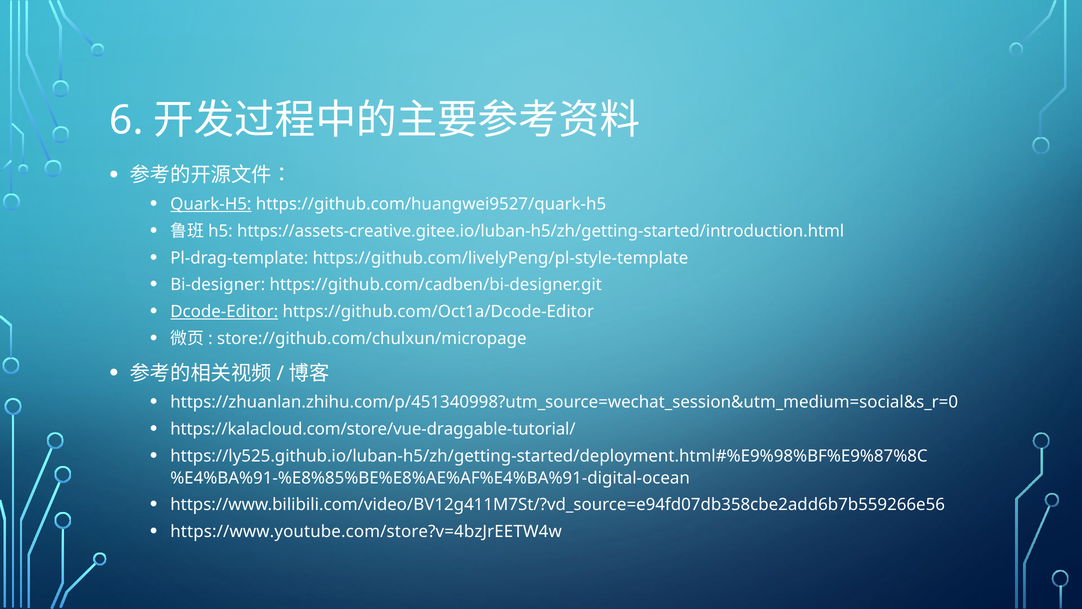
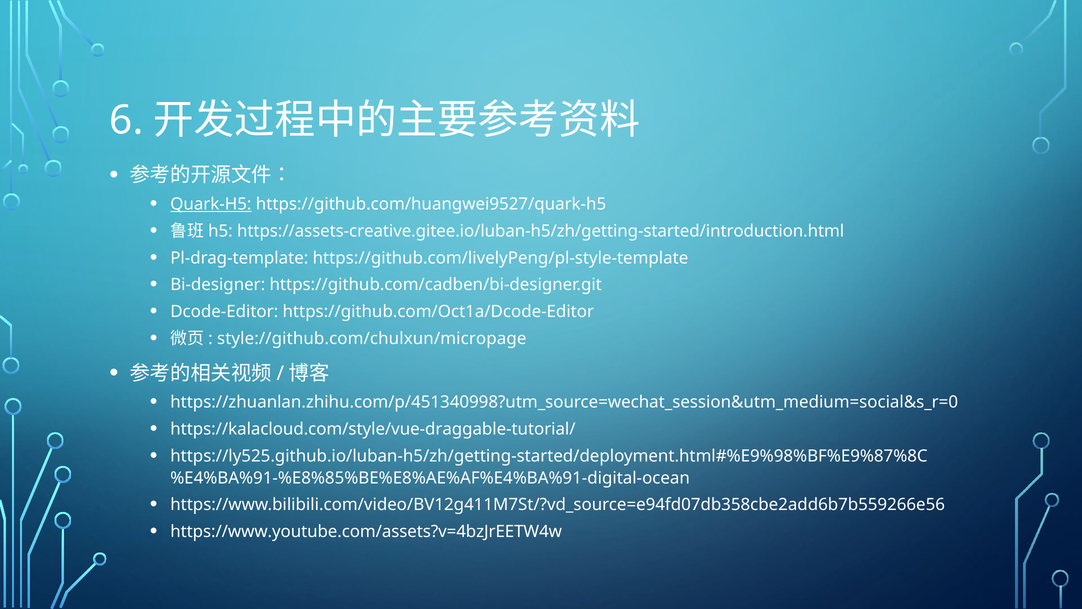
Dcode-Editor underline: present -> none (224, 312)
store://github.com/chulxun/micropage: store://github.com/chulxun/micropage -> style://github.com/chulxun/micropage (372, 339)
https://kalacloud.com/store/vue-draggable-tutorial/: https://kalacloud.com/store/vue-draggable-tutorial/ -> https://kalacloud.com/style/vue-draggable-tutorial/ (373, 429)
https://www.youtube.com/store?v=4bzJrEETW4w: https://www.youtube.com/store?v=4bzJrEETW4w -> https://www.youtube.com/assets?v=4bzJrEETW4w (366, 532)
